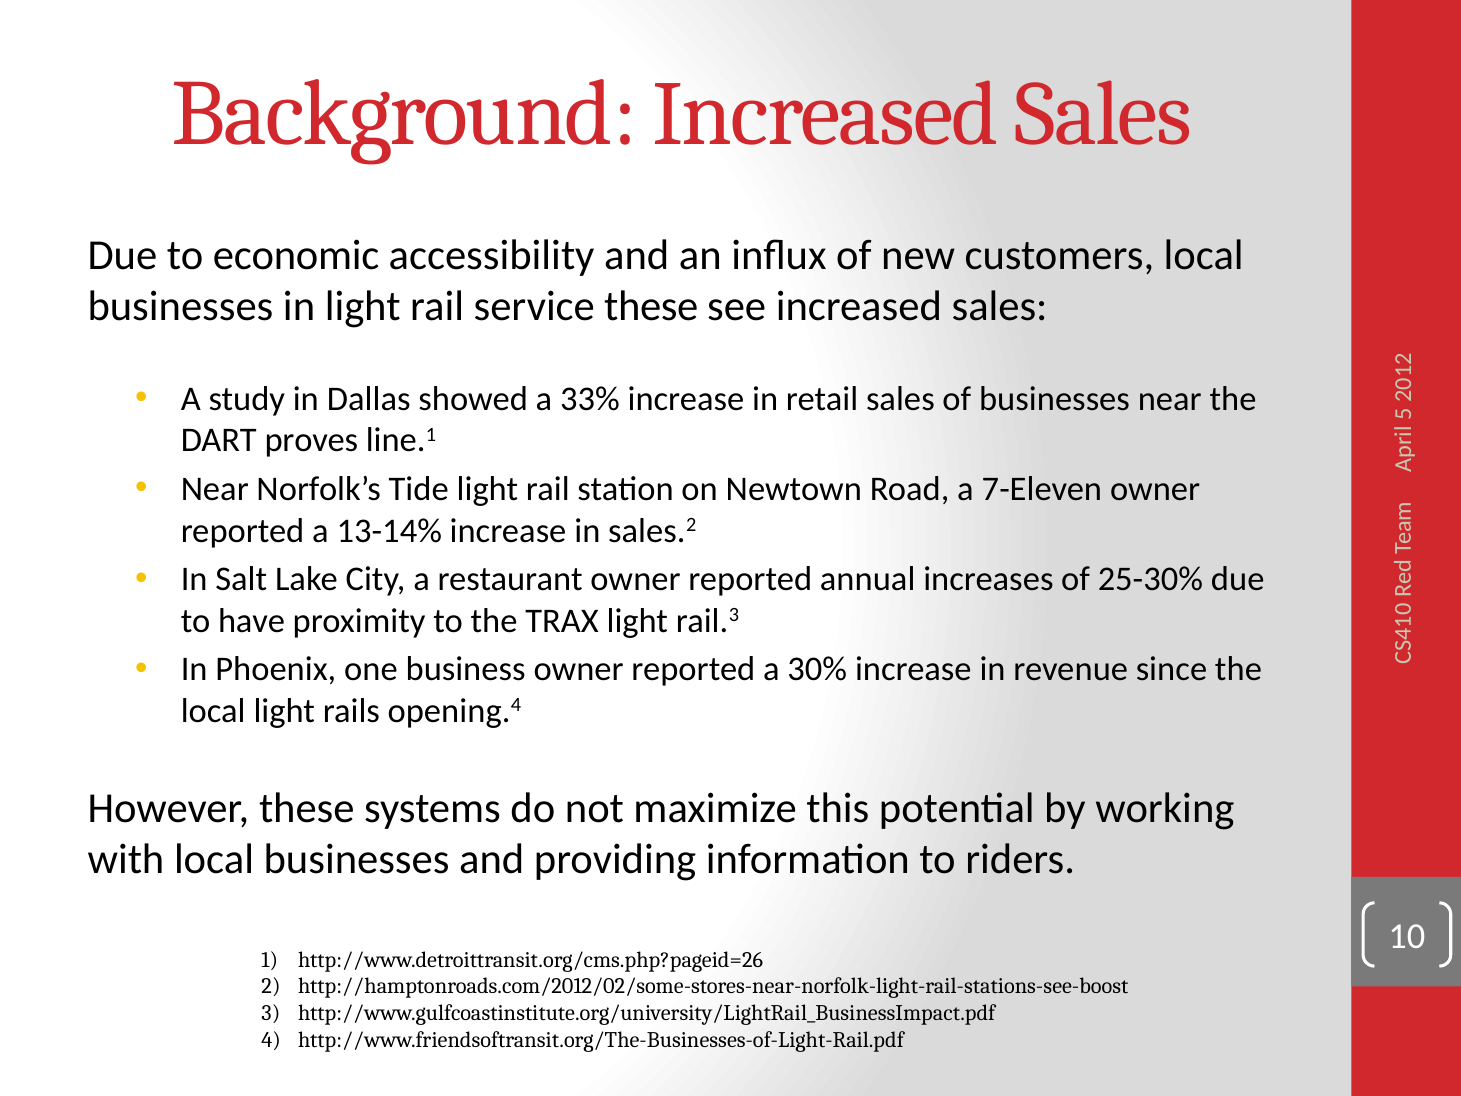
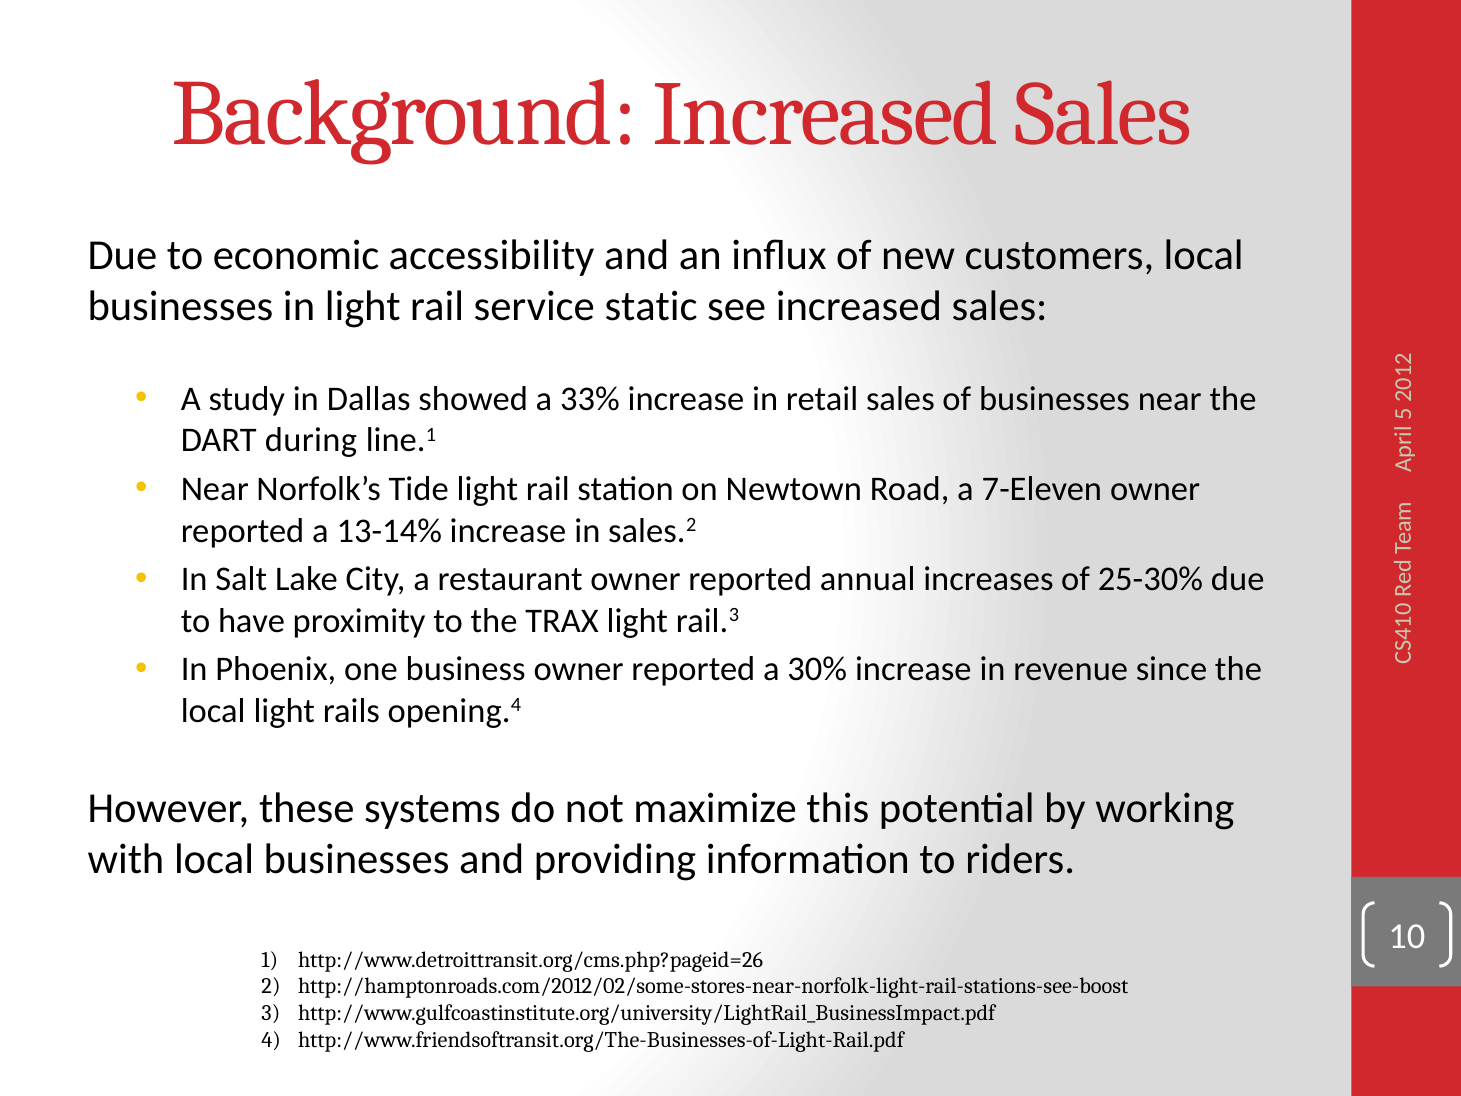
service these: these -> static (651, 306)
proves: proves -> during (311, 440)
